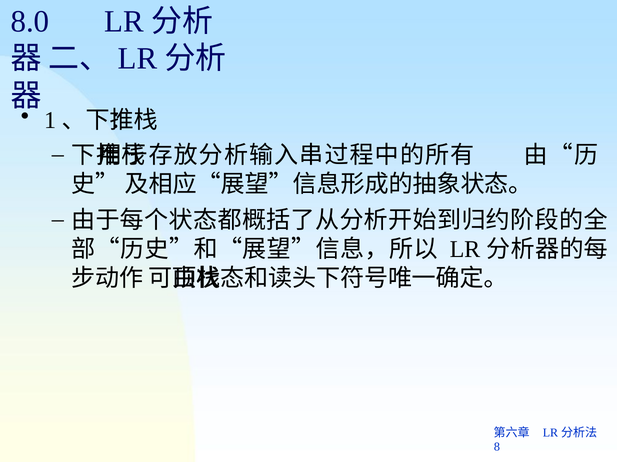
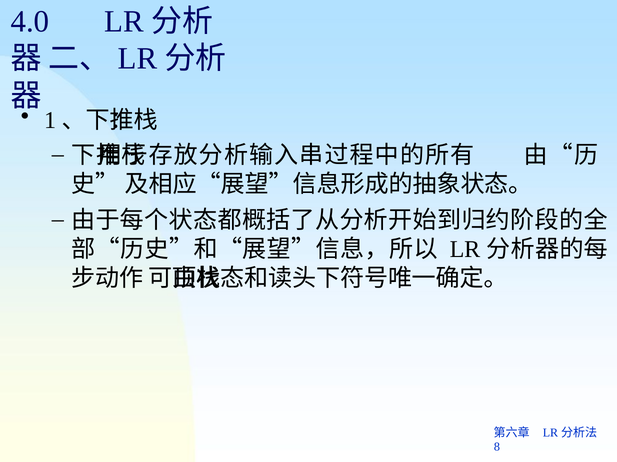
8.0: 8.0 -> 4.0 (30, 22)
